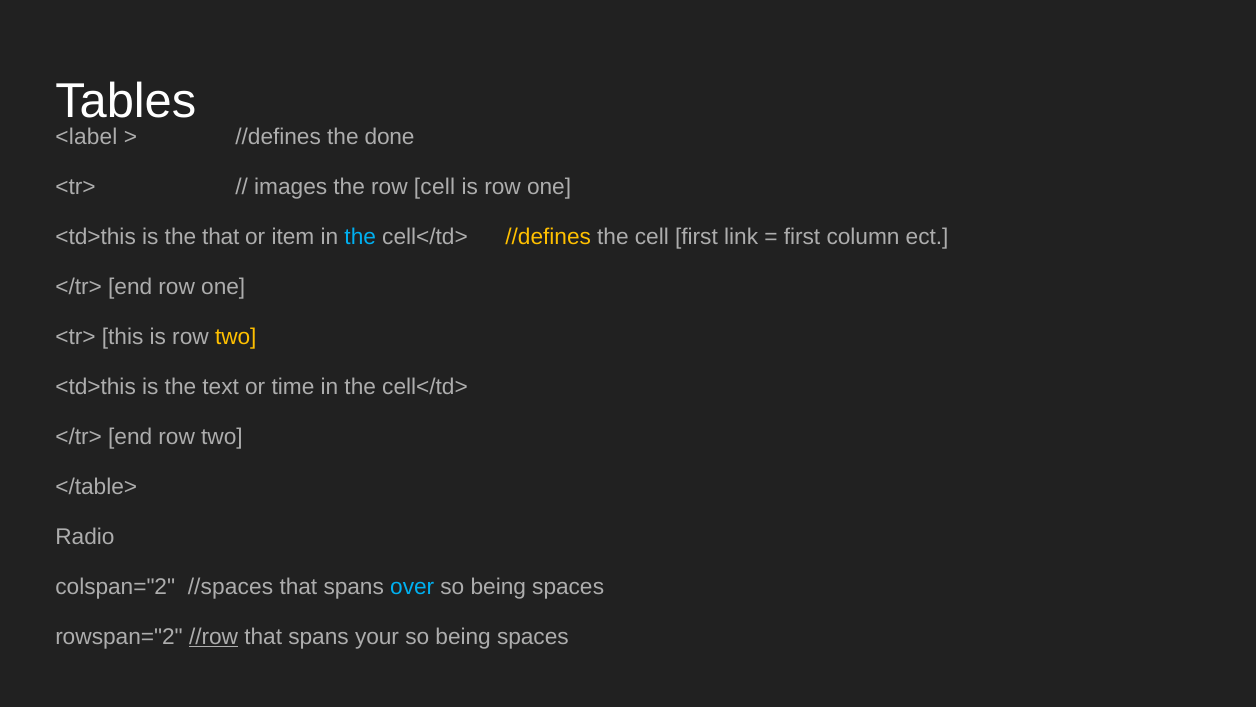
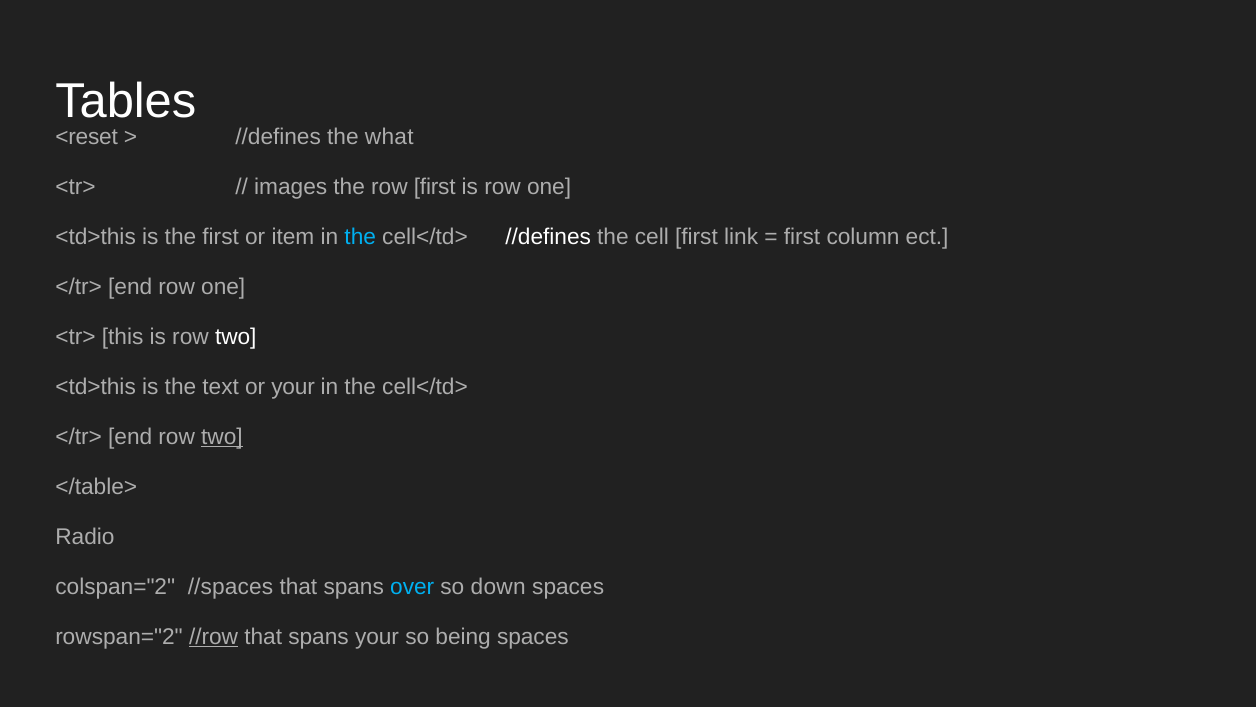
<label: <label -> <reset (87, 136)
done: done -> what (389, 136)
row cell: cell -> first (435, 186)
the that: that -> first (221, 236)
//defines colour: yellow -> white (548, 236)
two colour: yellow -> white (236, 336)
or time: time -> your (293, 386)
two underline: none -> present (222, 436)
being: being -> down (498, 586)
